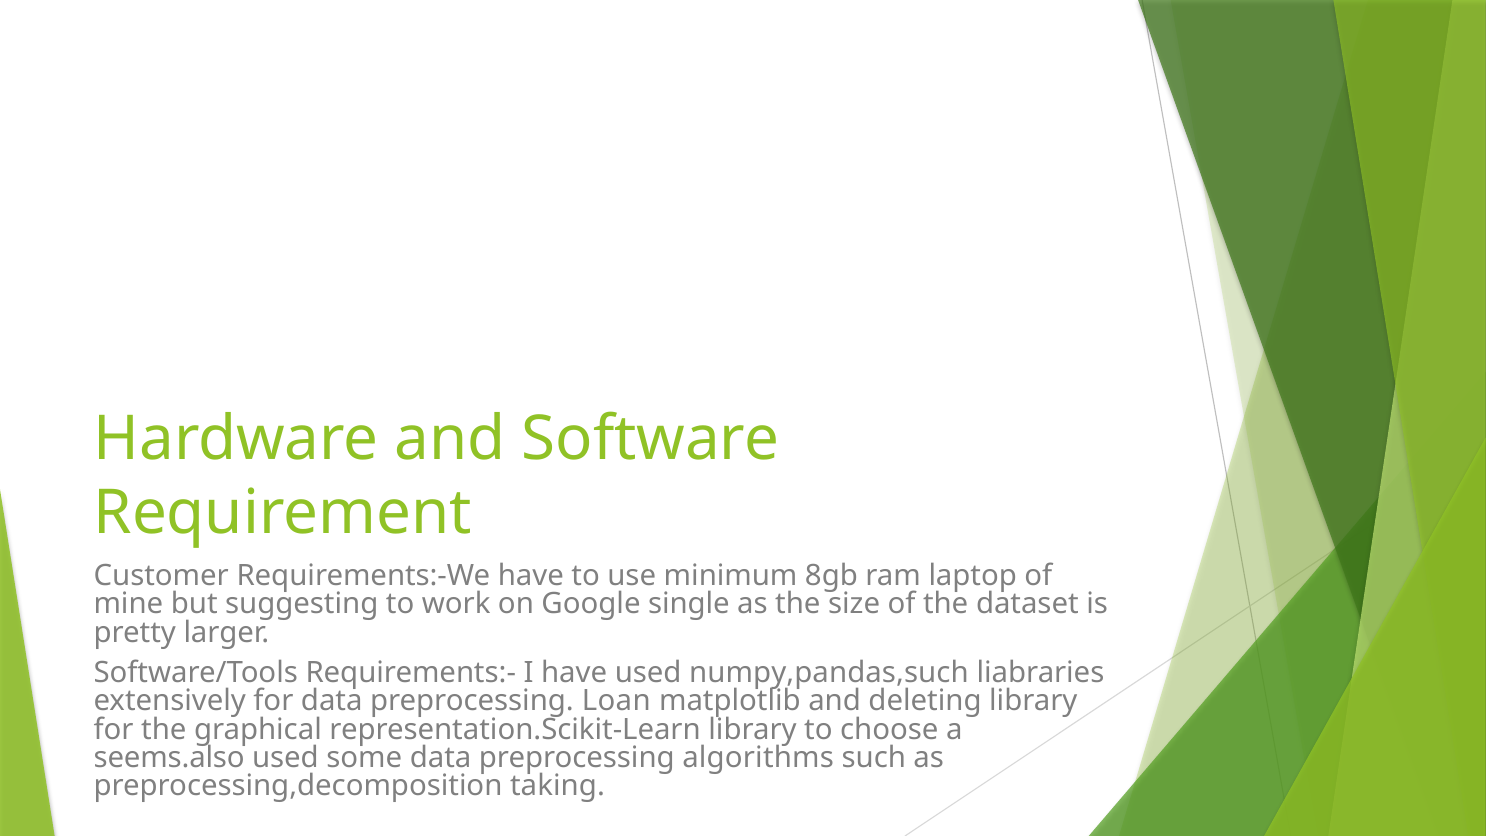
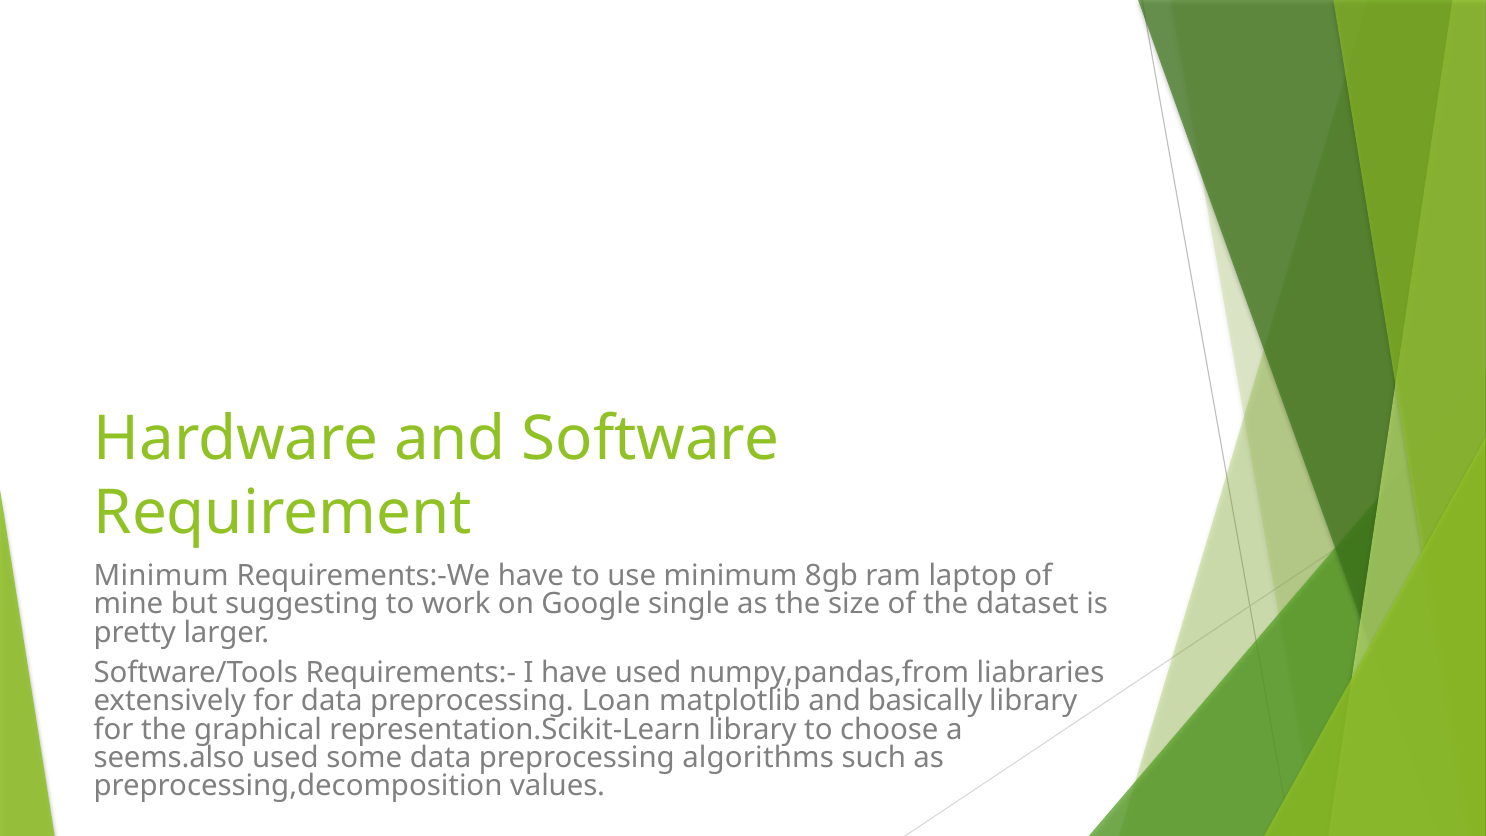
Customer: Customer -> Minimum (161, 576)
numpy,pandas,such: numpy,pandas,such -> numpy,pandas,from (829, 673)
deleting: deleting -> basically (925, 701)
taking: taking -> values (558, 786)
